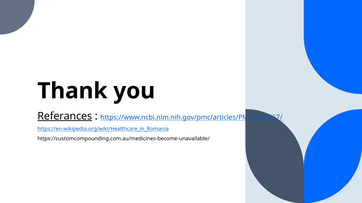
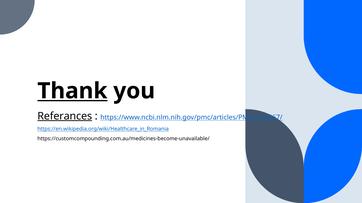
Thank underline: none -> present (72, 91)
